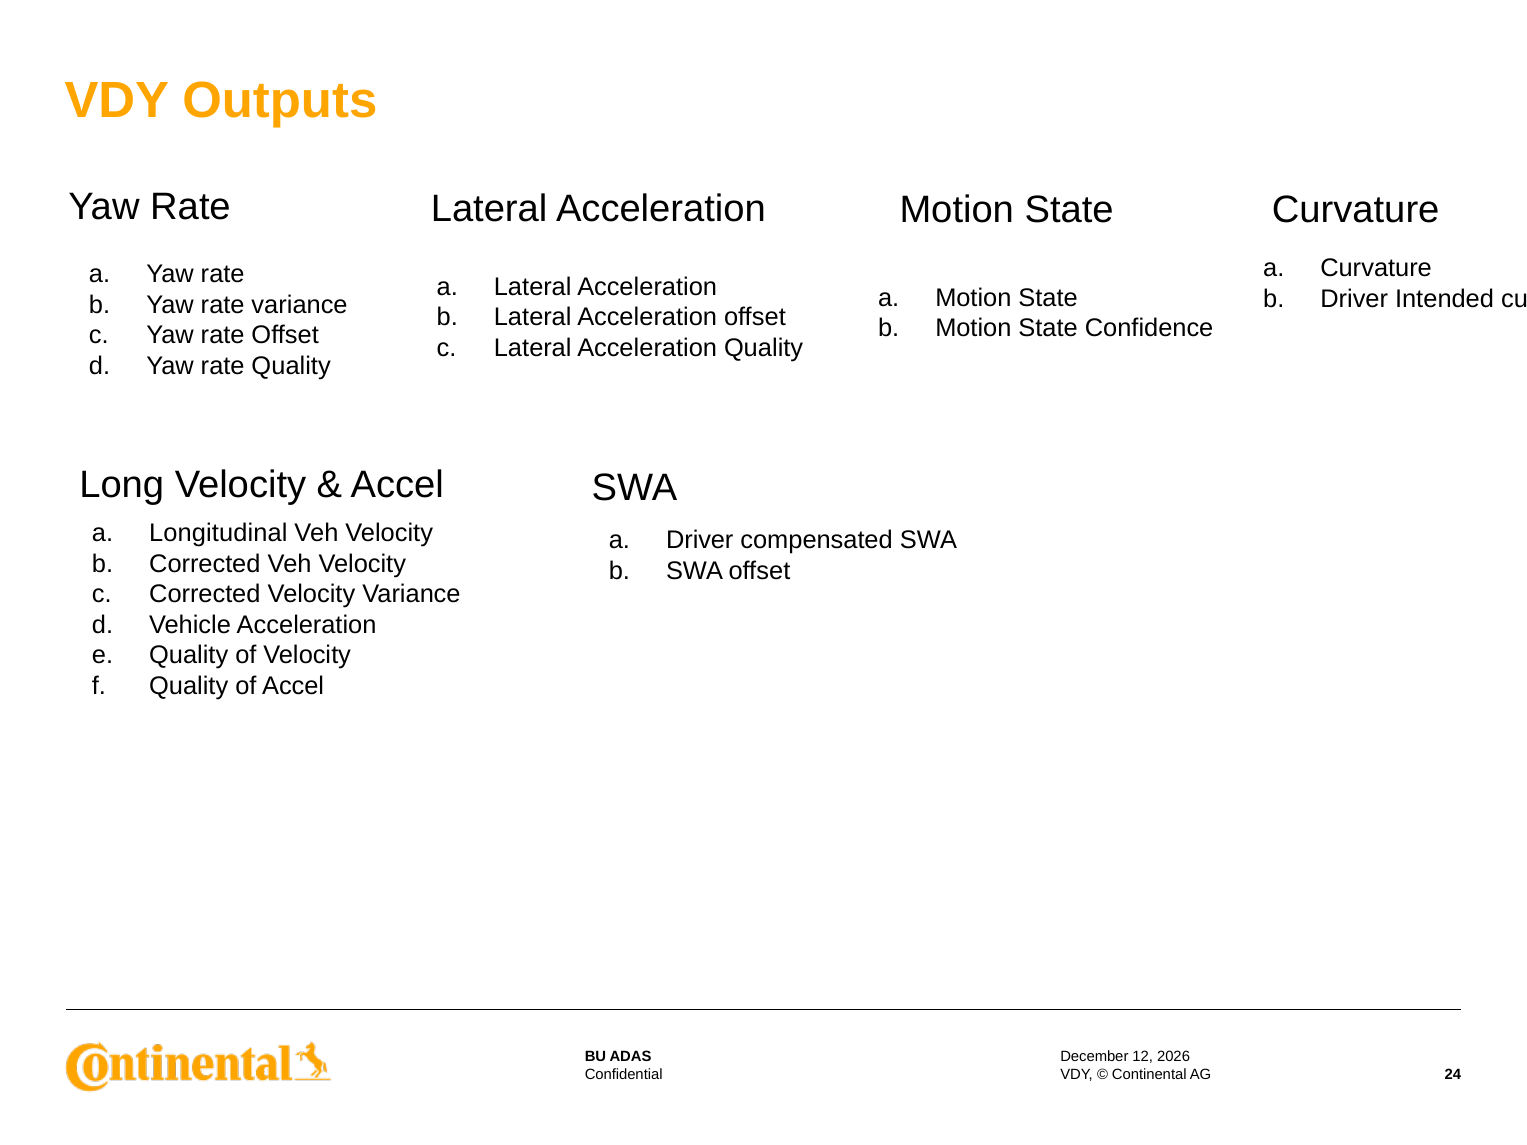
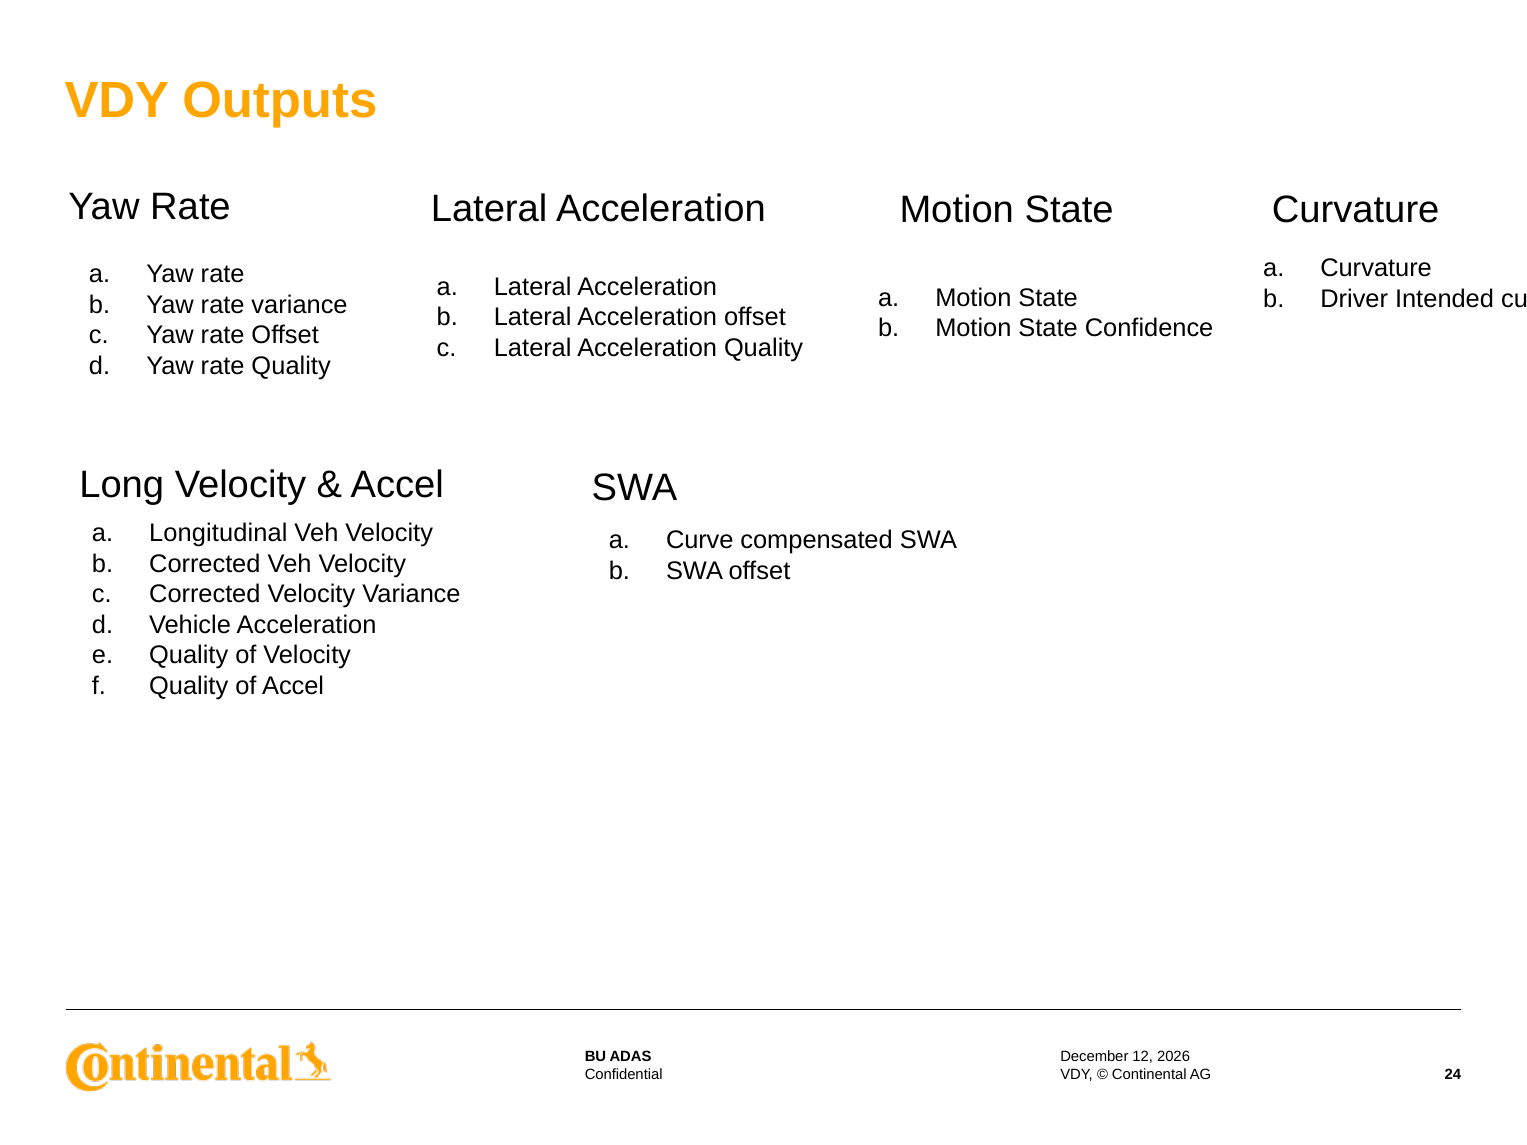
Driver: Driver -> Curve (700, 541)
